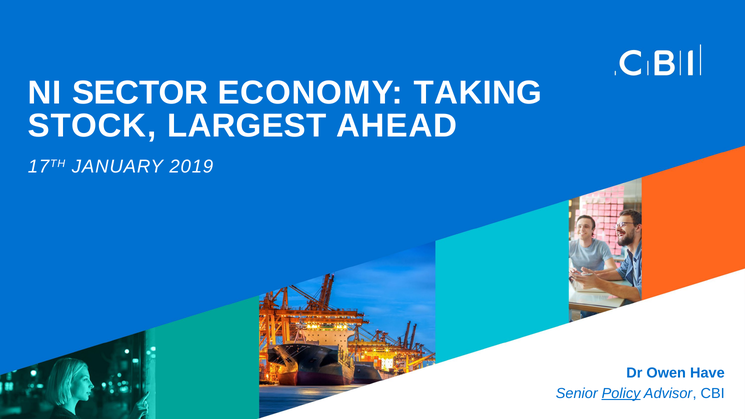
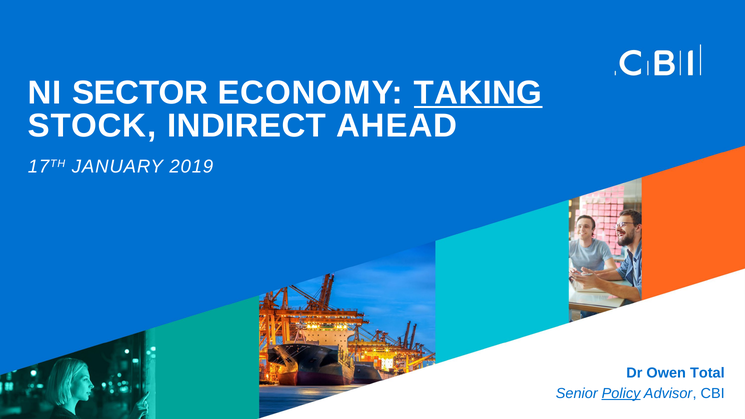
TAKING underline: none -> present (478, 93)
LARGEST: LARGEST -> INDIRECT (247, 126)
Have: Have -> Total (707, 373)
